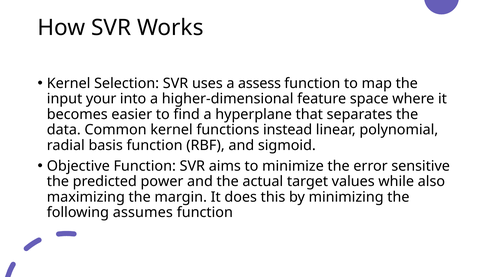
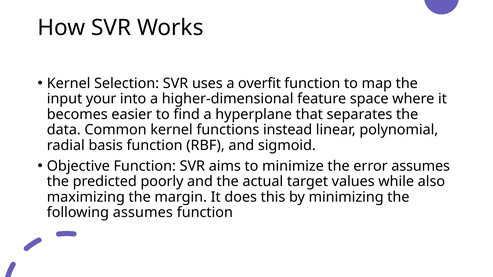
assess: assess -> overfit (259, 83)
error sensitive: sensitive -> assumes (421, 166)
power: power -> poorly (162, 182)
